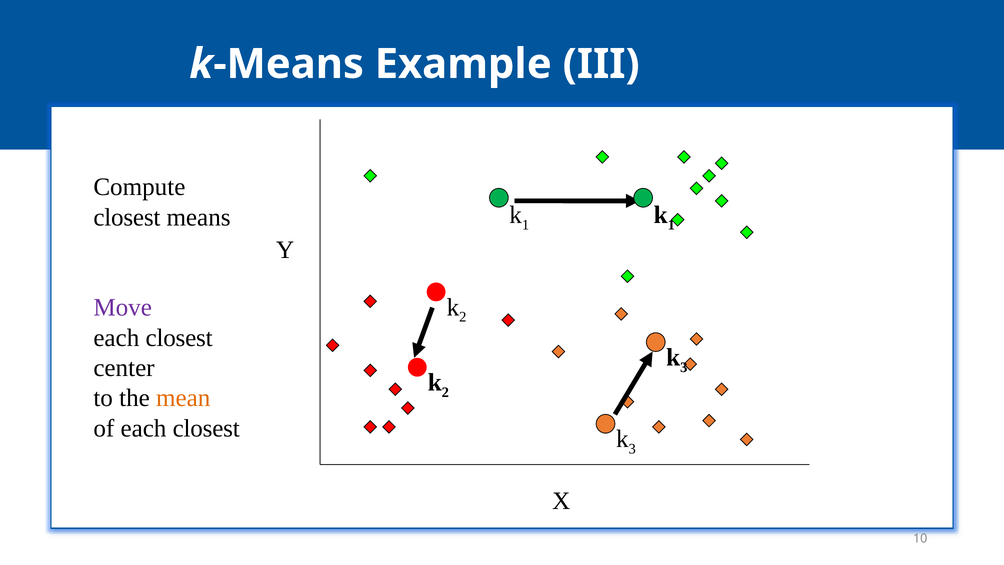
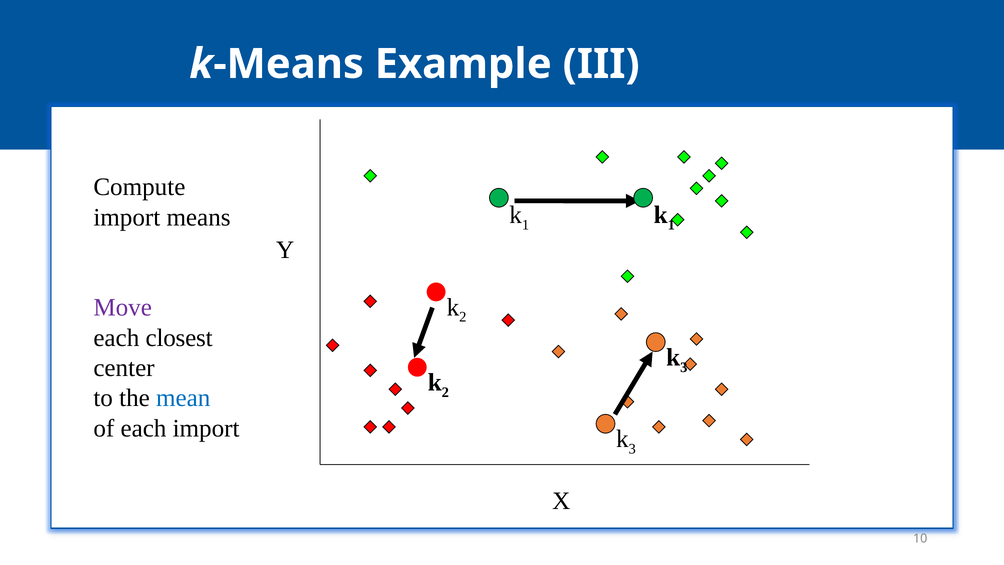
closest: closest -> import (127, 217)
mean colour: orange -> blue (183, 398)
of each closest: closest -> import (206, 428)
